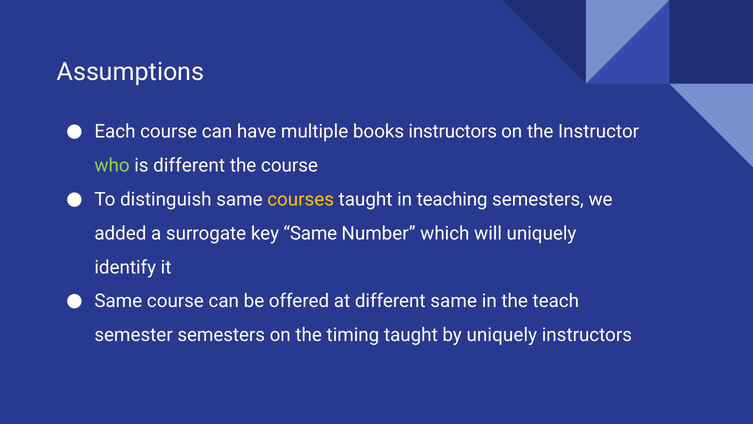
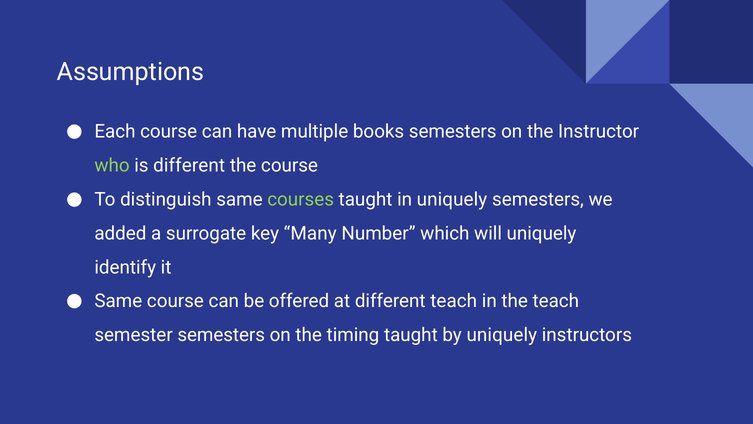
books instructors: instructors -> semesters (453, 132)
courses colour: yellow -> light green (301, 199)
in teaching: teaching -> uniquely (452, 199)
key Same: Same -> Many (310, 233)
different same: same -> teach (454, 301)
